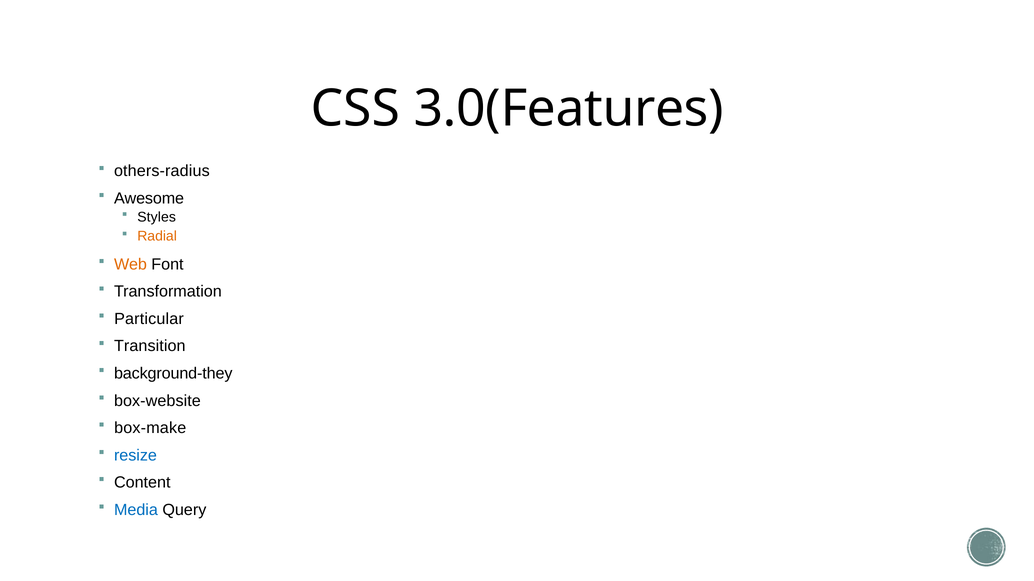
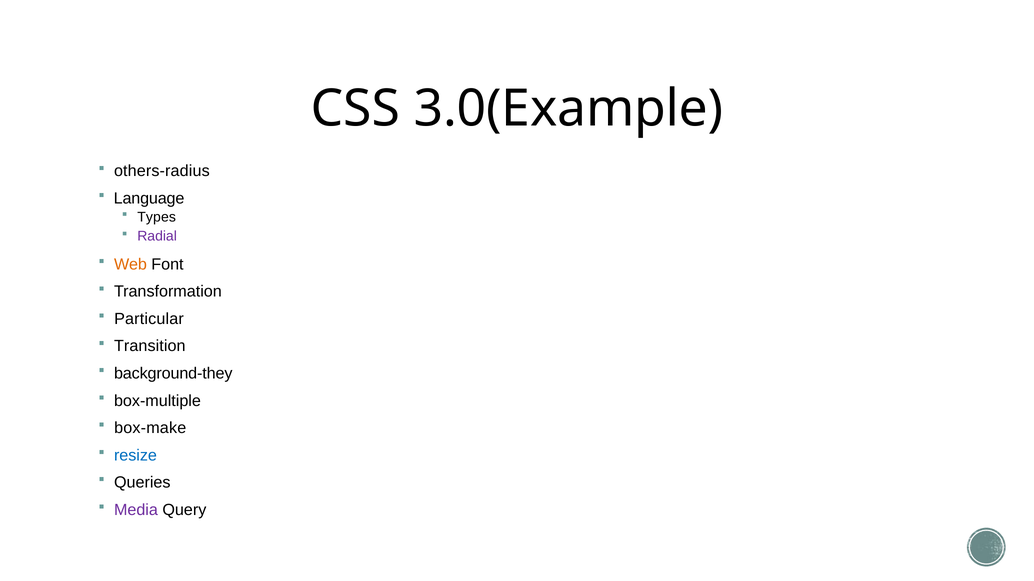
3.0(Features: 3.0(Features -> 3.0(Example (569, 109)
Awesome: Awesome -> Language (149, 199)
Styles: Styles -> Types (157, 217)
Radial colour: orange -> purple (157, 237)
box-website: box-website -> box-multiple (157, 401)
Content: Content -> Queries (142, 483)
Media colour: blue -> purple (136, 510)
